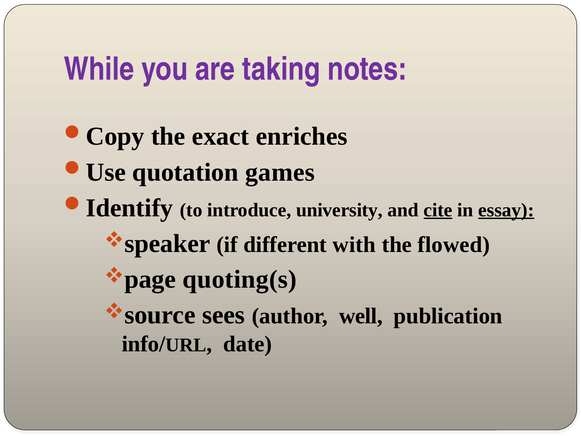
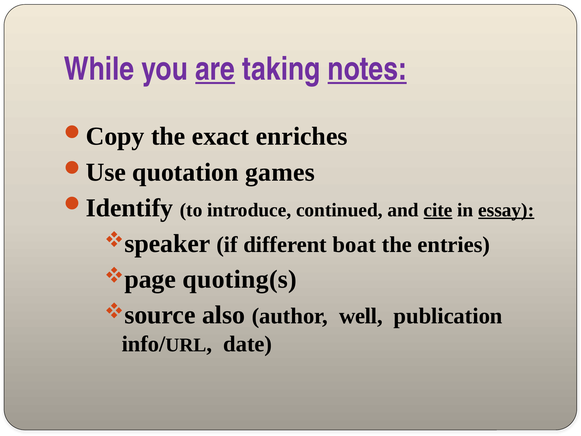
are underline: none -> present (215, 69)
notes underline: none -> present (367, 69)
university: university -> continued (339, 210)
with: with -> boat (354, 245)
flowed: flowed -> entries (454, 245)
sees: sees -> also (224, 315)
